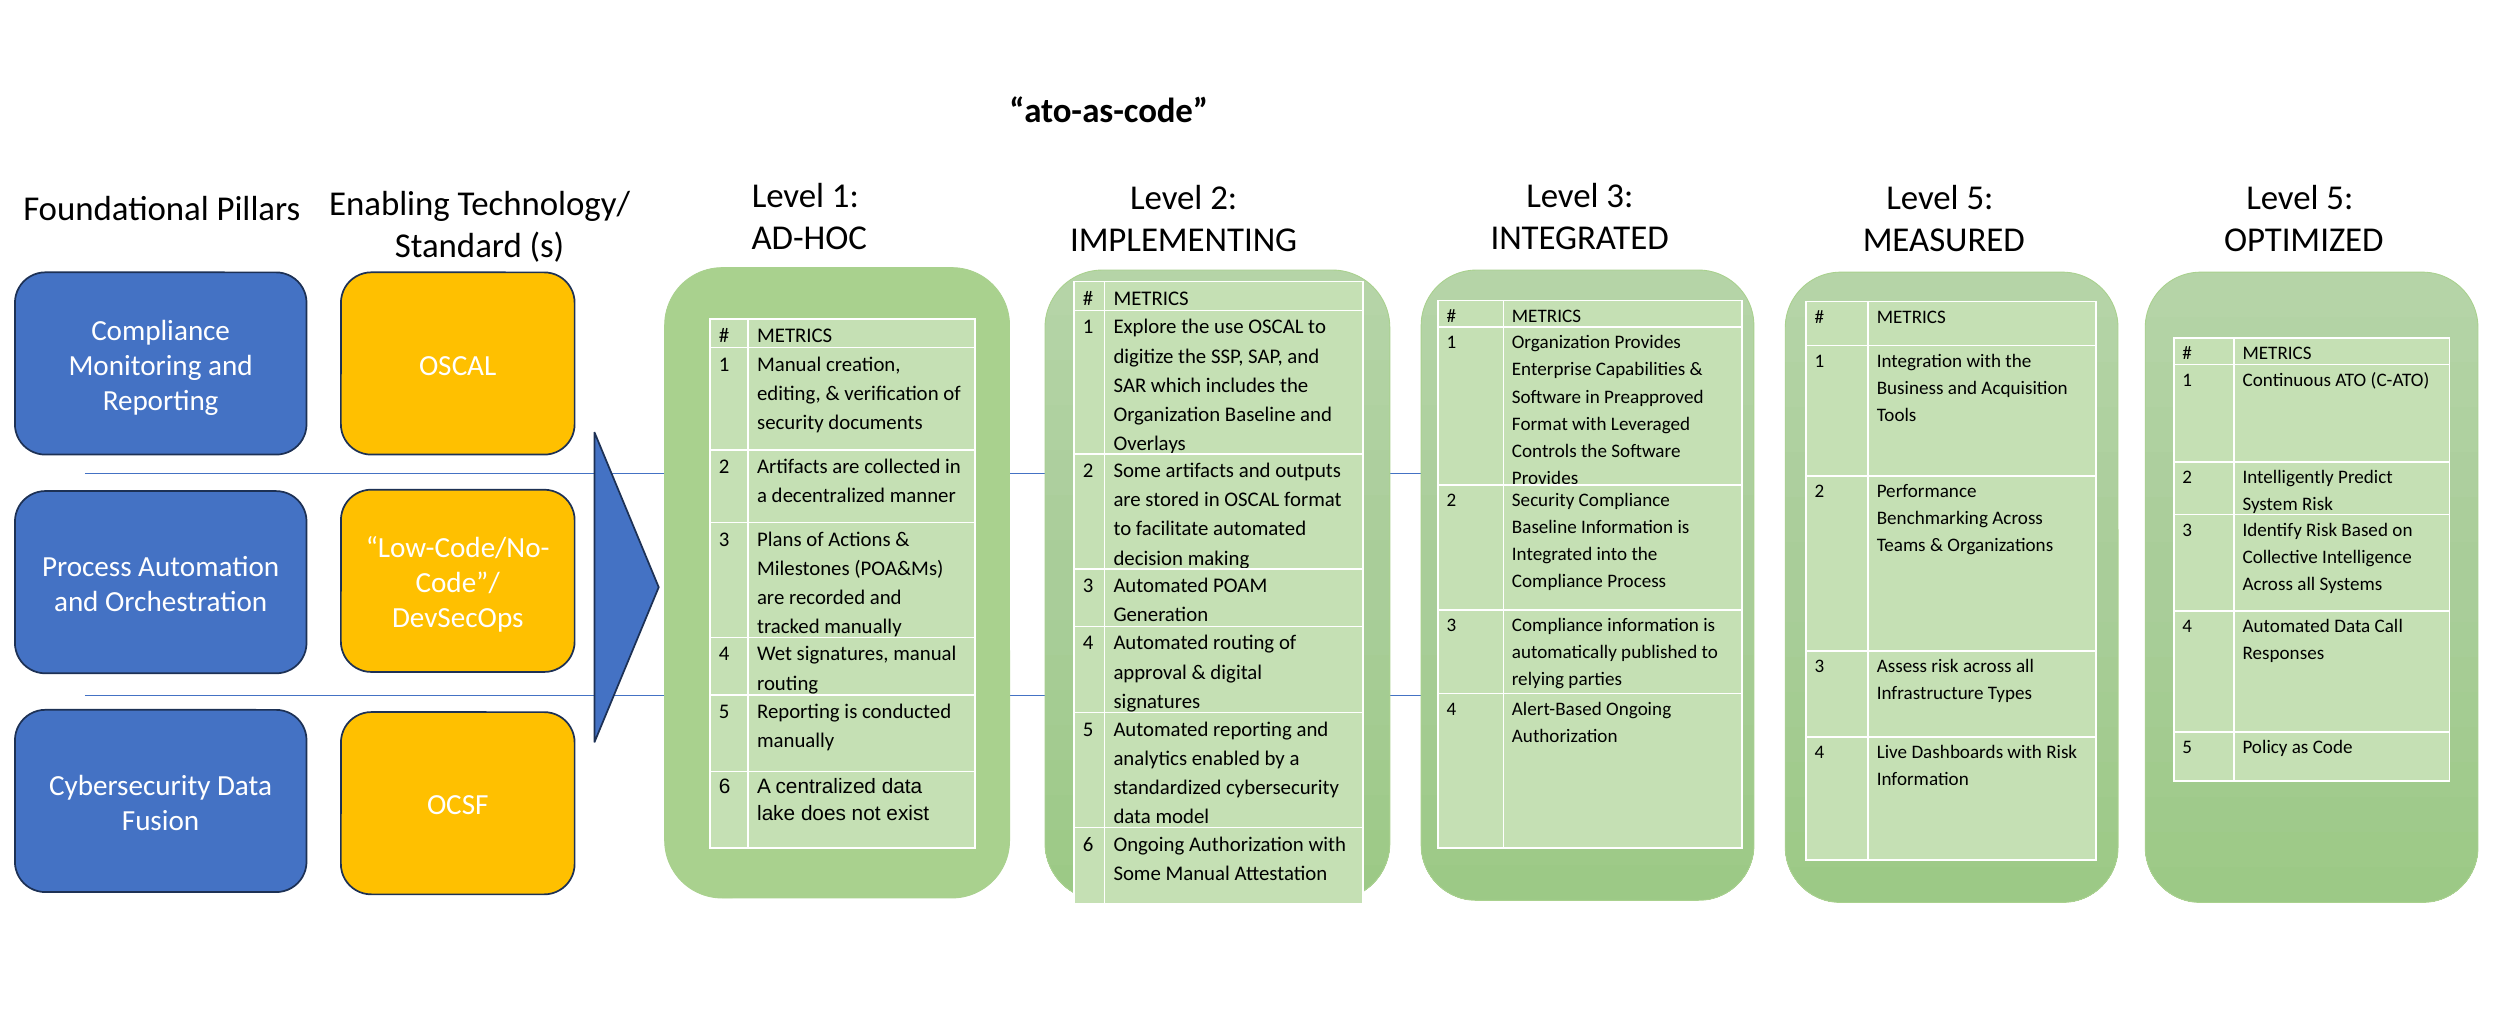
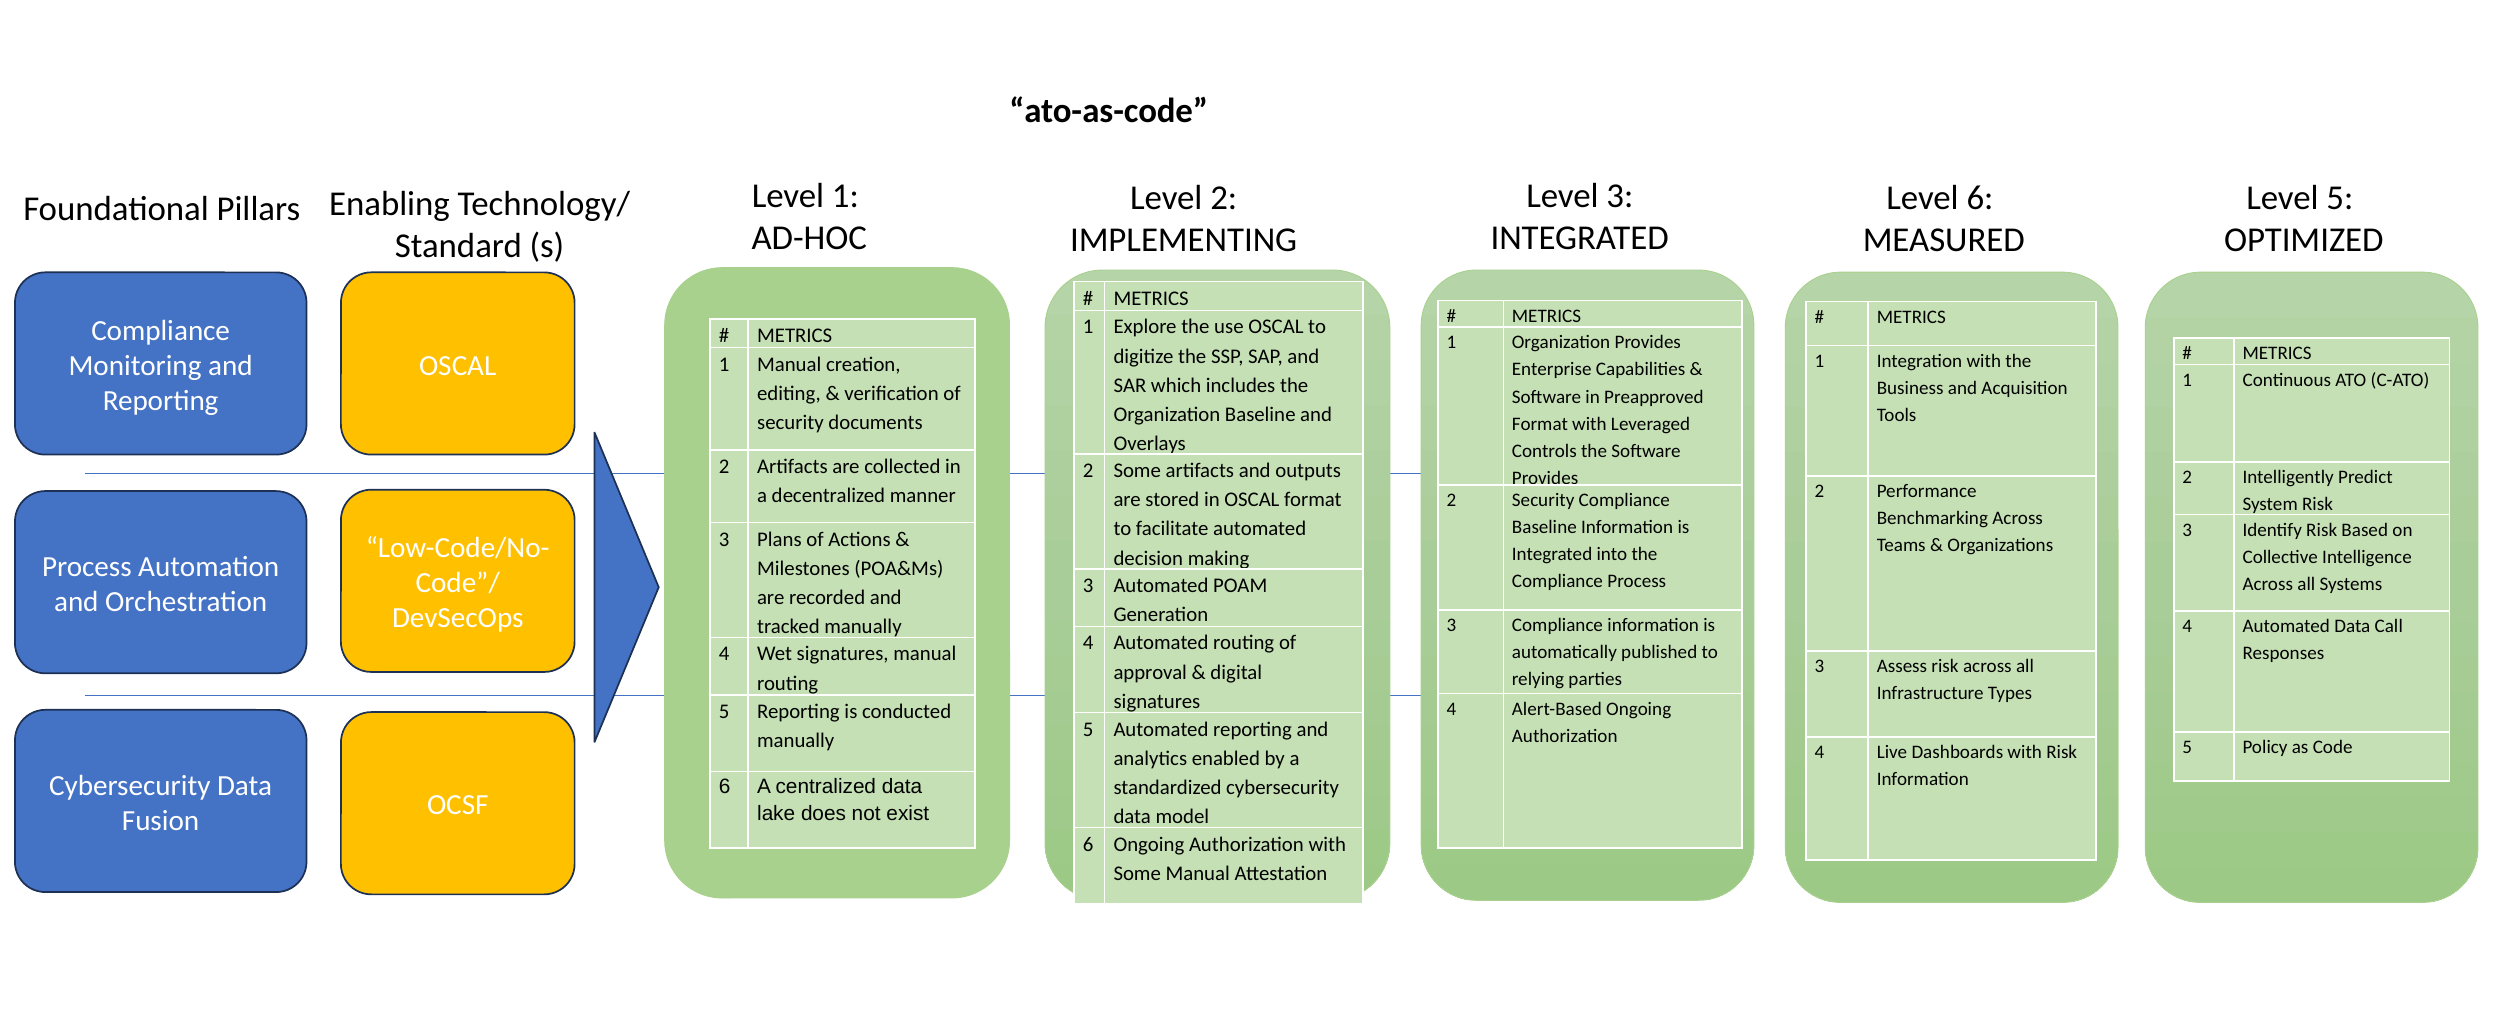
5: 5 -> 6 (1980, 198)
